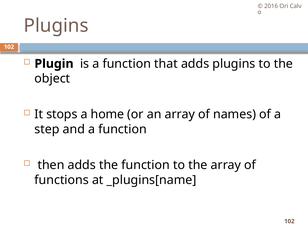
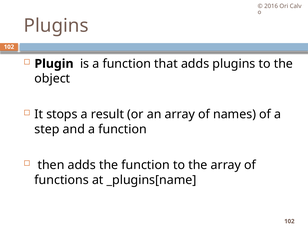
home: home -> result (107, 114)
